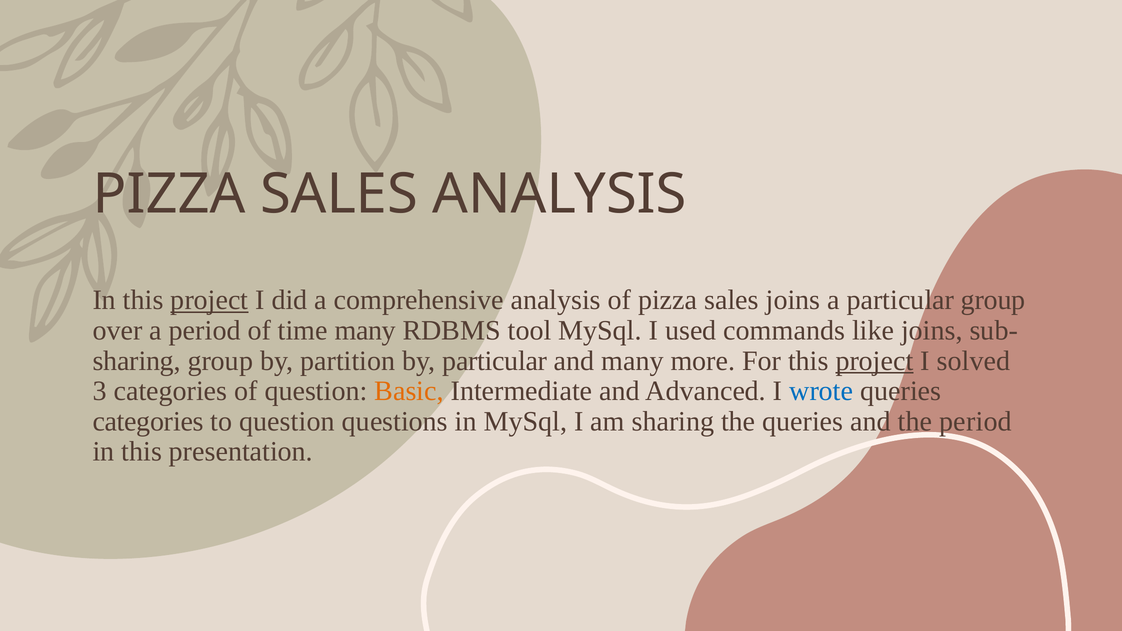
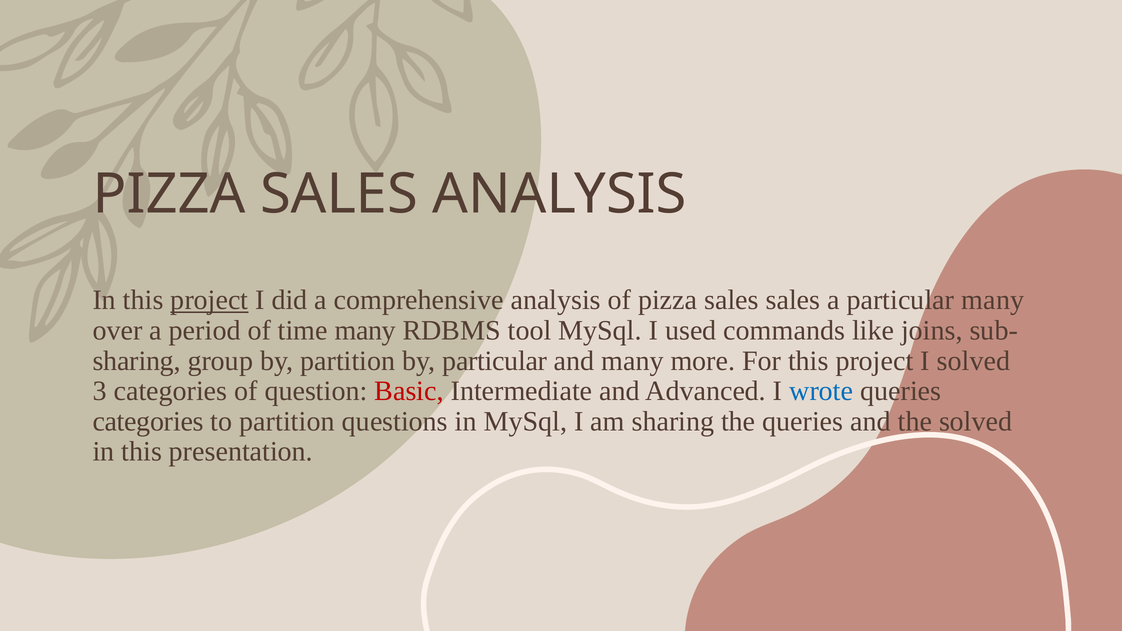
sales joins: joins -> sales (793, 300)
particular group: group -> many (993, 300)
project underline: present -> none (874, 361)
Basic colour: orange -> red (409, 391)
to question: question -> partition (287, 421)
the period: period -> solved (976, 421)
